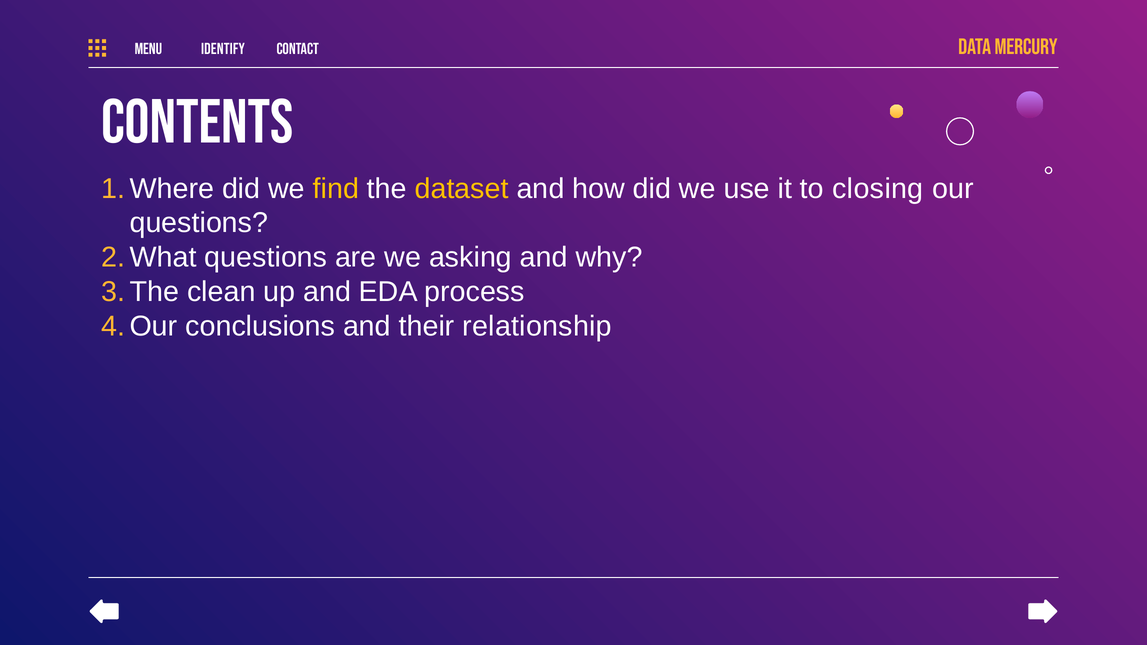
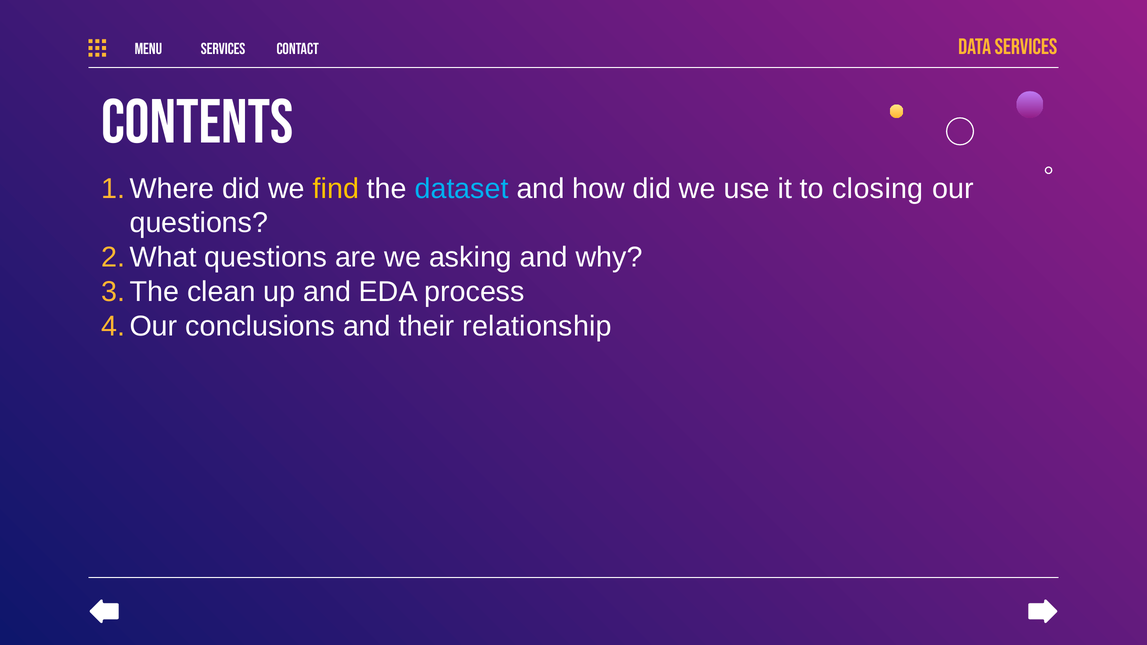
Data MERCURY: MERCURY -> SERVICES (1026, 47)
MENU IDENTIFY: IDENTIFY -> SERVICES (223, 49)
dataset colour: yellow -> light blue (462, 189)
